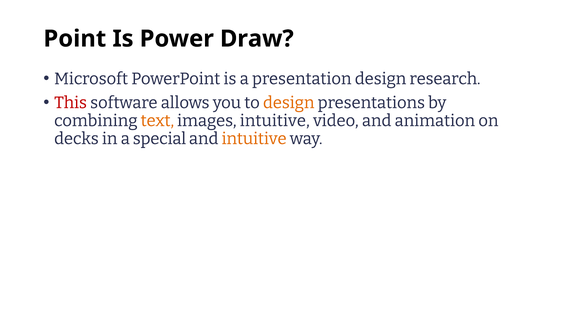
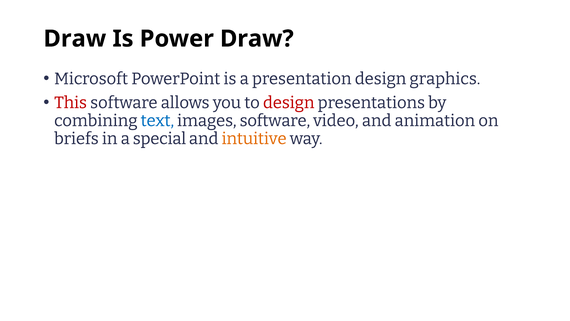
Point: Point -> Draw (75, 39)
research: research -> graphics (445, 79)
design colour: orange -> red (289, 103)
text colour: orange -> blue (157, 120)
images intuitive: intuitive -> software (275, 120)
decks: decks -> briefs (76, 138)
